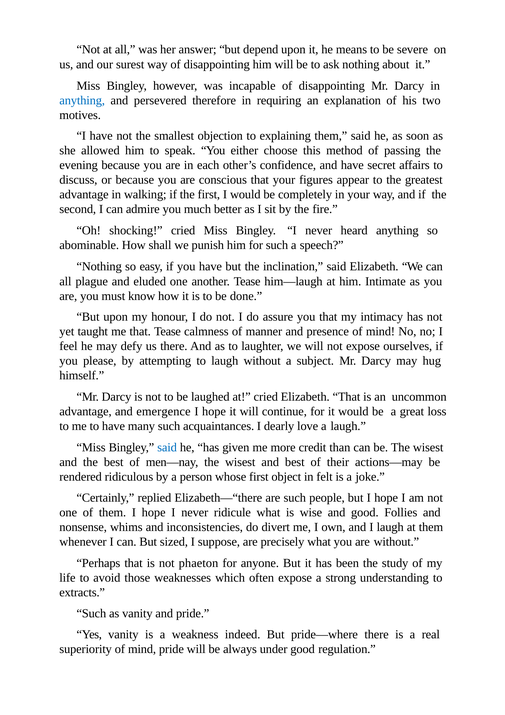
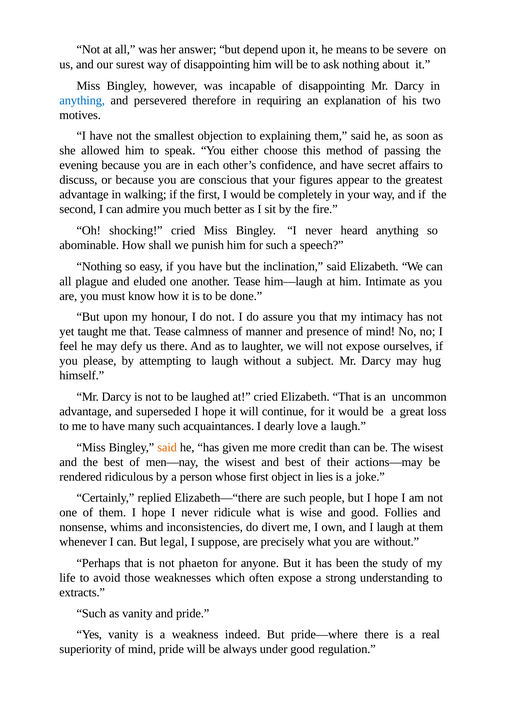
emergence: emergence -> superseded (164, 411)
said colour: blue -> orange (167, 447)
felt: felt -> lies (325, 477)
sized: sized -> legal (174, 541)
